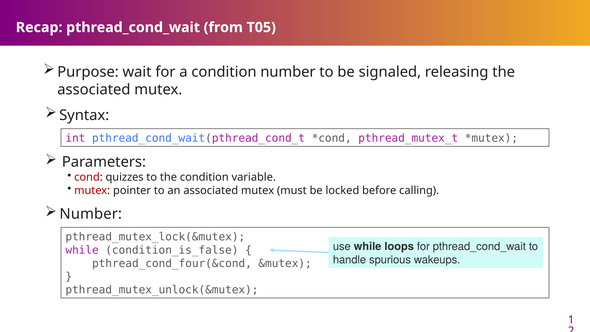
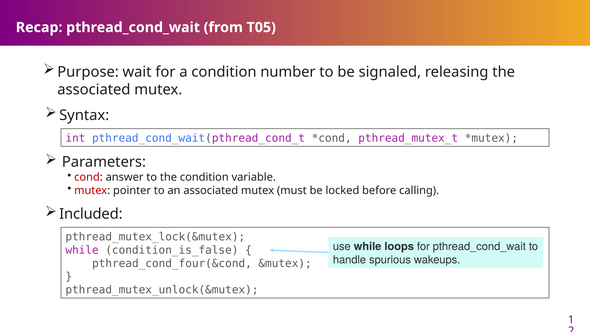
quizzes: quizzes -> answer (125, 177)
Number: Number -> Included (91, 214)
